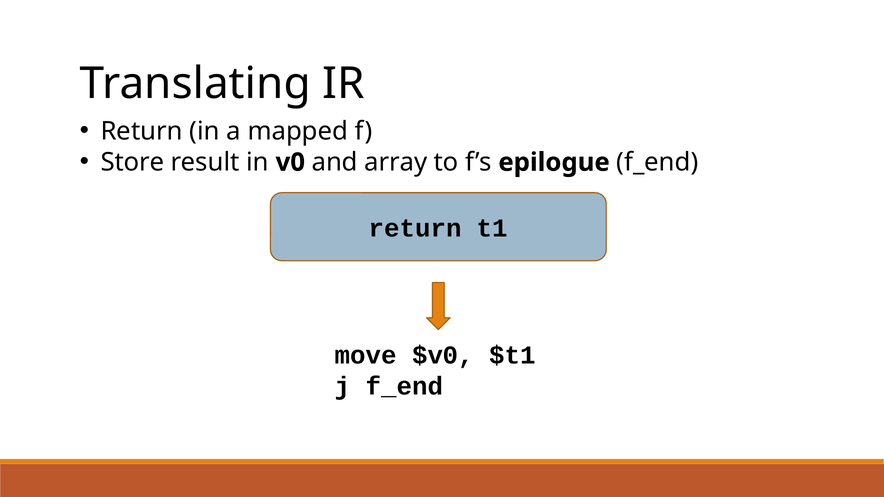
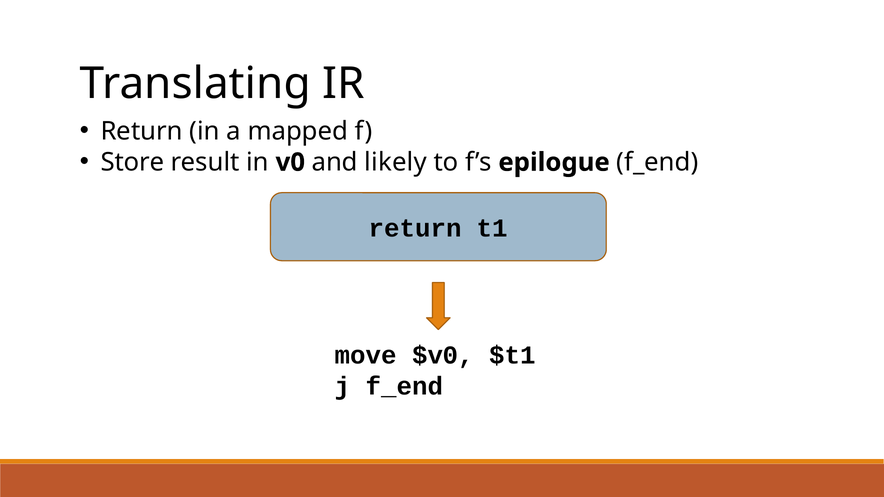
array: array -> likely (396, 162)
